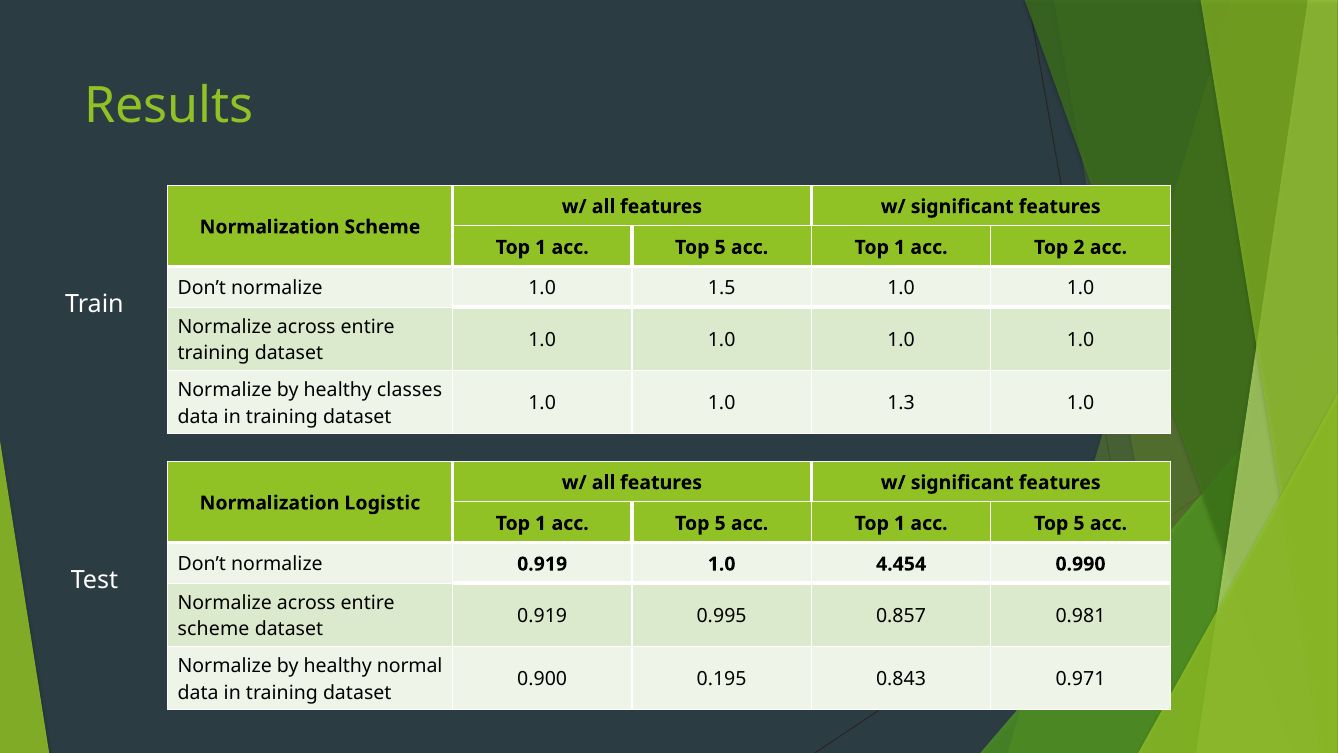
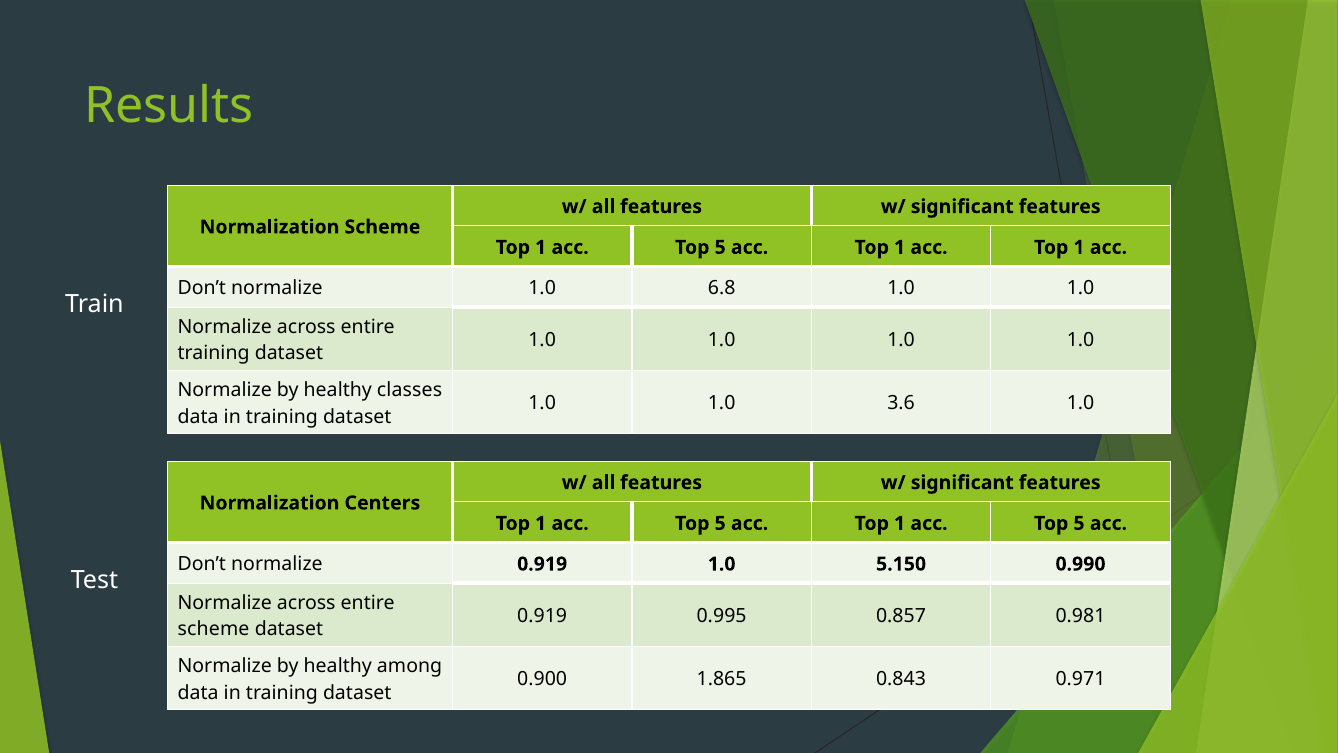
1 acc Top 2: 2 -> 1 (1079, 247)
1.5: 1.5 -> 6.8 (722, 288)
1.3: 1.3 -> 3.6 (901, 403)
Logistic: Logistic -> Centers (382, 503)
4.454: 4.454 -> 5.150 (901, 564)
normal: normal -> among (410, 666)
0.195: 0.195 -> 1.865 (722, 679)
